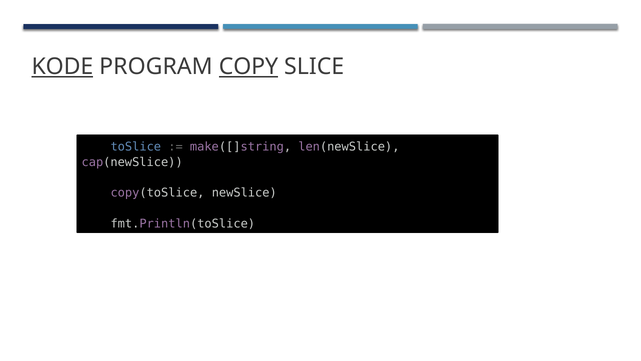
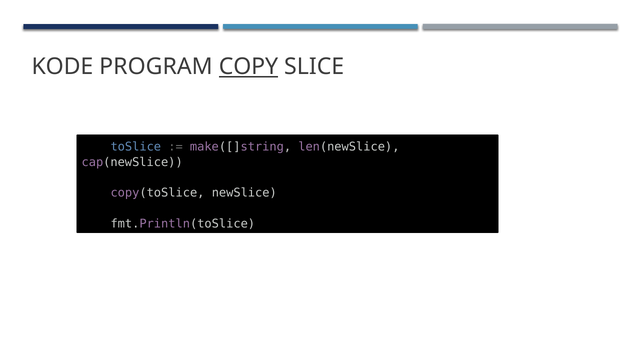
KODE underline: present -> none (62, 67)
